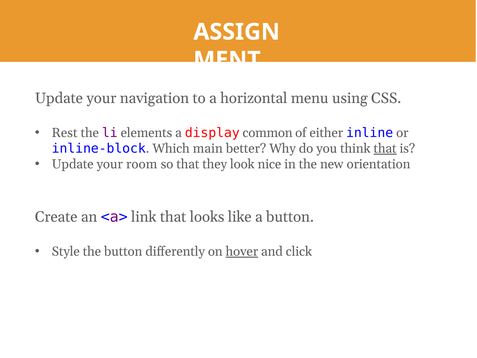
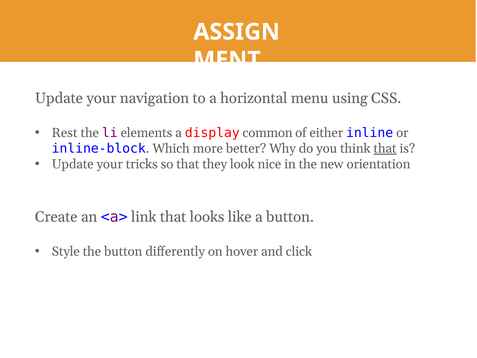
main: main -> more (208, 148)
room: room -> tricks (142, 164)
hover underline: present -> none (242, 251)
